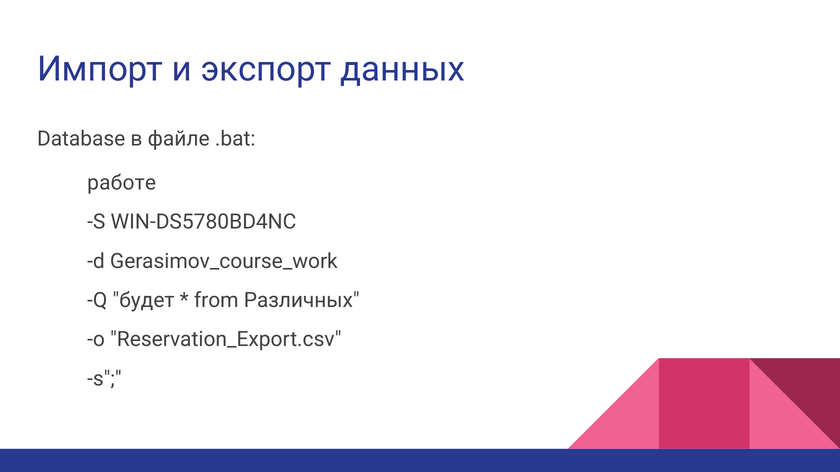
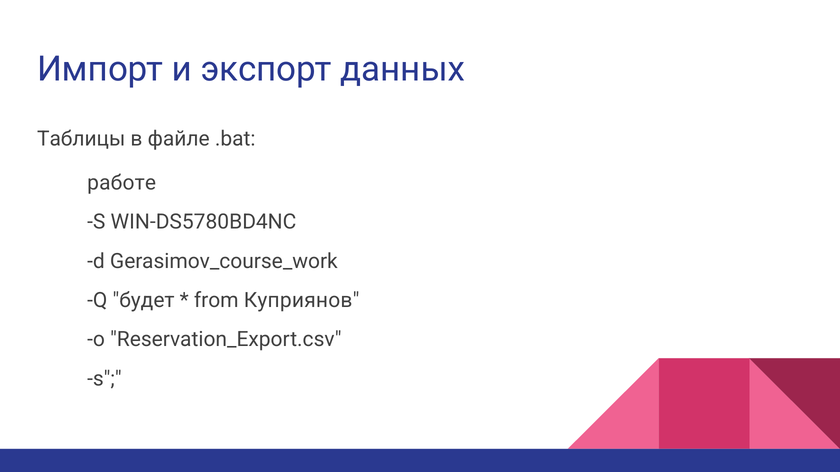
Database: Database -> Таблицы (81, 139)
Различных: Различных -> Куприянов (302, 301)
